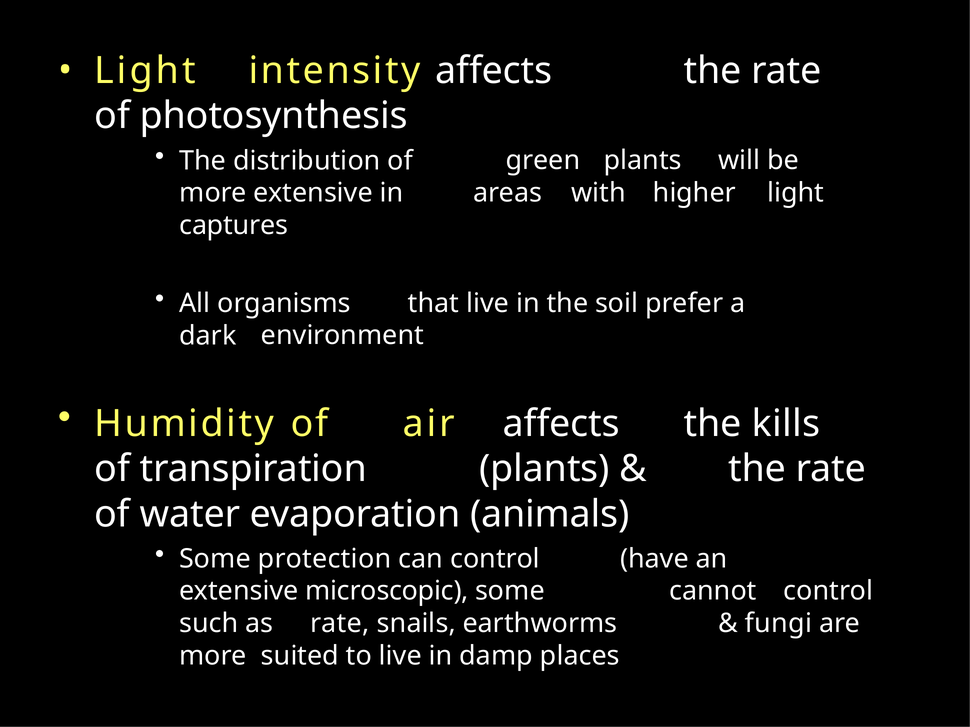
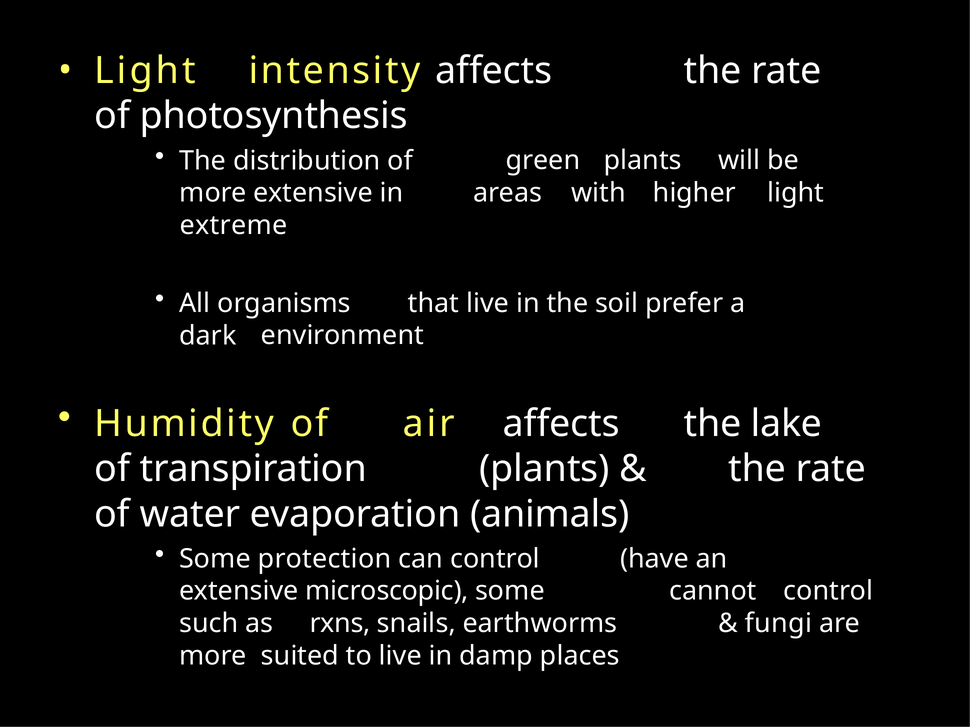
captures: captures -> extreme (233, 225)
kills: kills -> lake (786, 424)
rate: rate -> rxns (340, 624)
